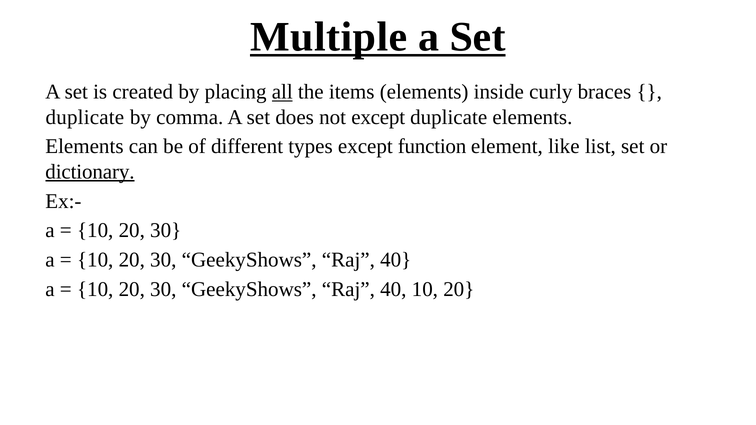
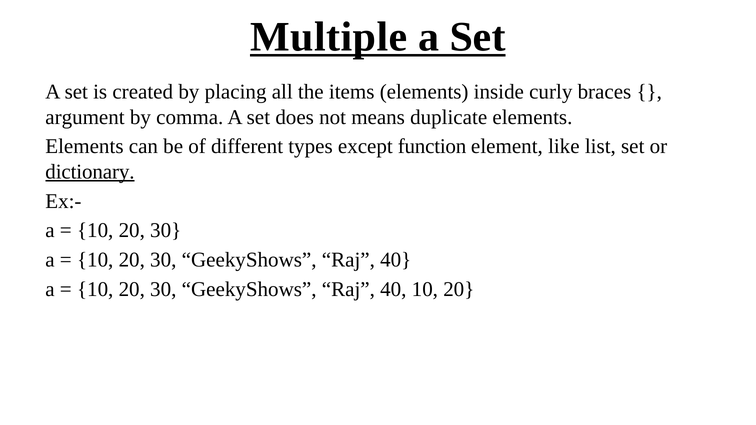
all underline: present -> none (282, 92)
duplicate: duplicate -> argument (85, 117)
not except: except -> means (378, 117)
